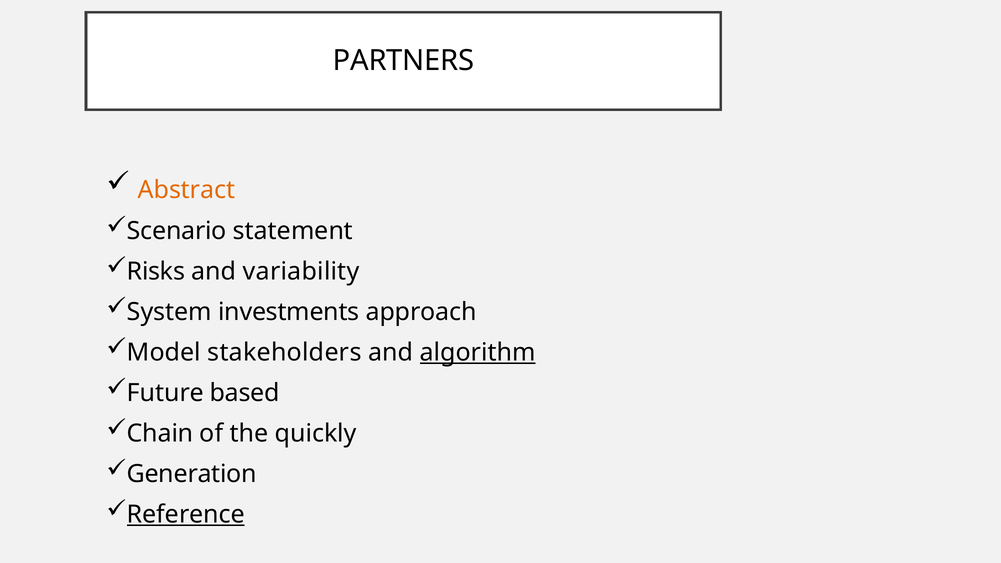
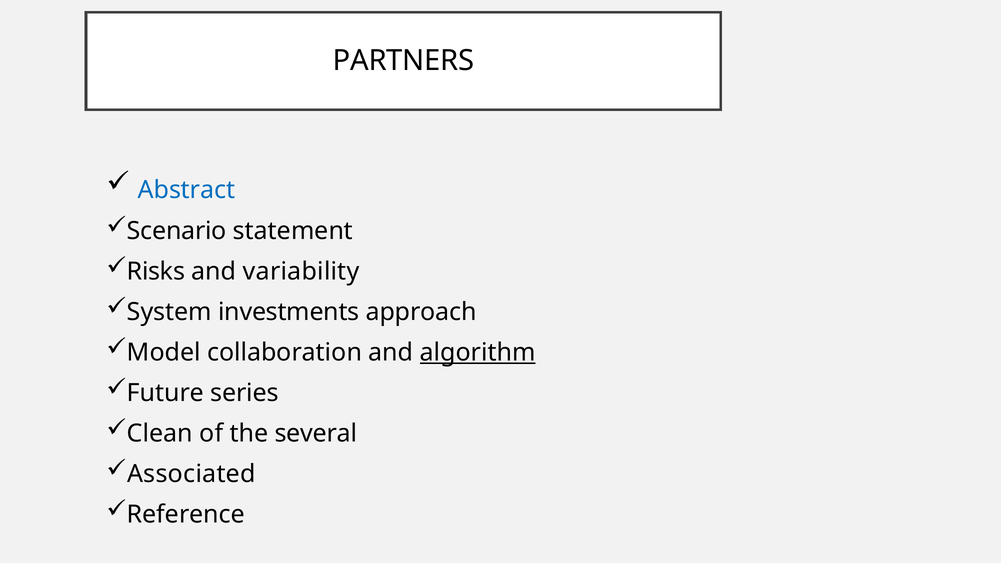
Abstract colour: orange -> blue (186, 190)
stakeholders: stakeholders -> collaboration (285, 353)
based: based -> series (245, 393)
Chain: Chain -> Clean (160, 433)
quickly: quickly -> several (316, 433)
Generation: Generation -> Associated (191, 474)
Reference underline: present -> none (186, 514)
